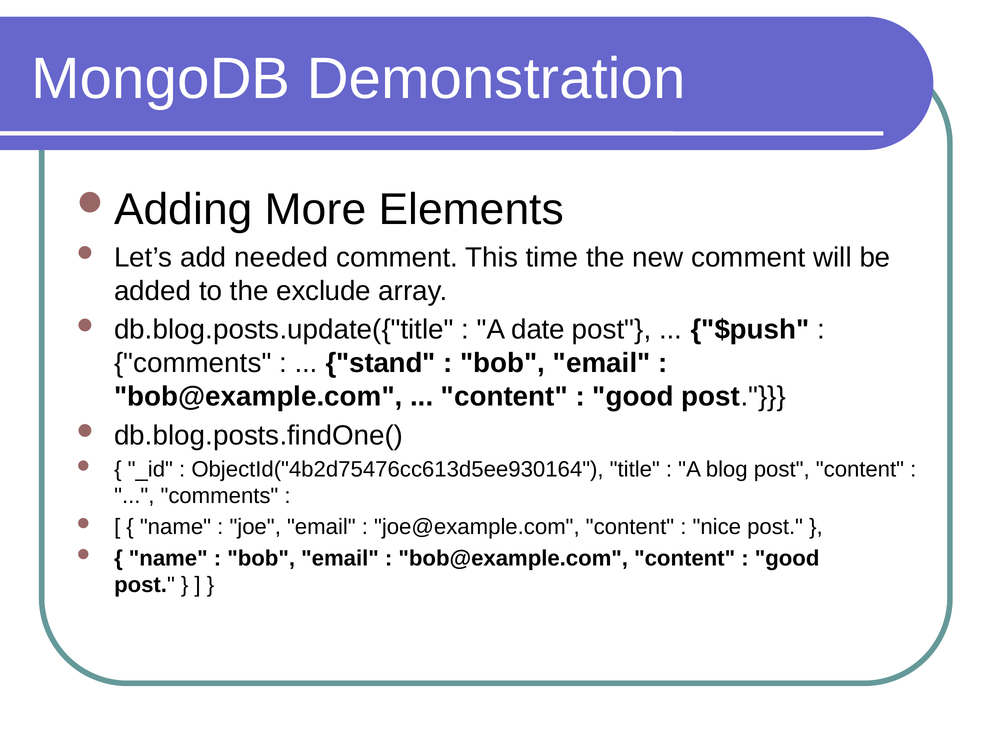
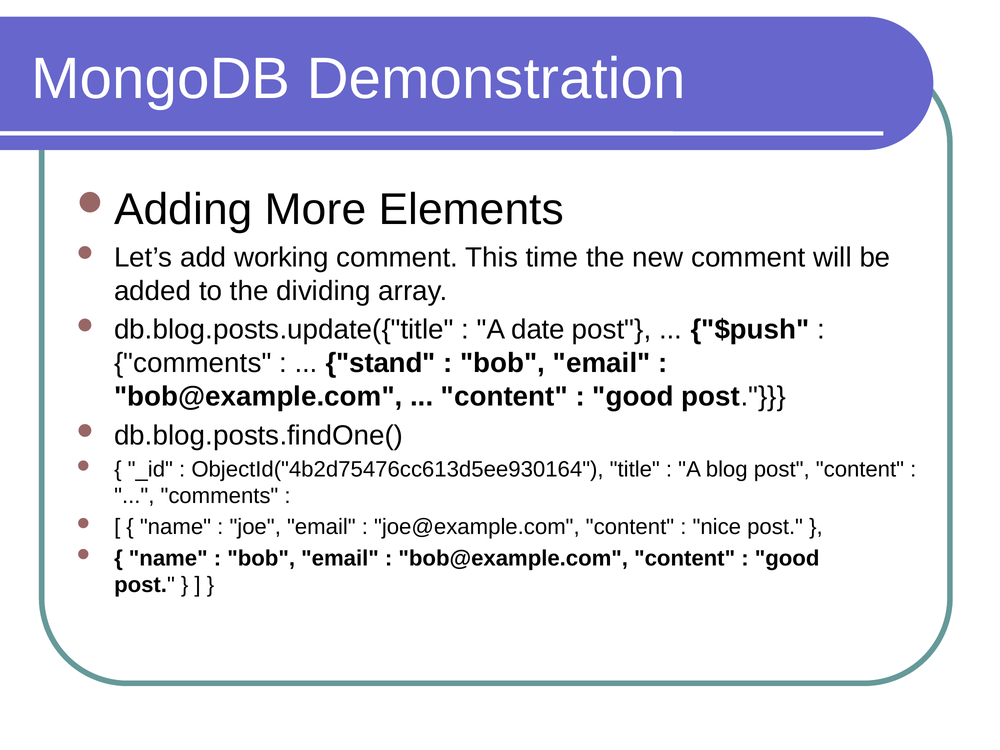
needed: needed -> working (281, 258)
exclude: exclude -> dividing (324, 291)
